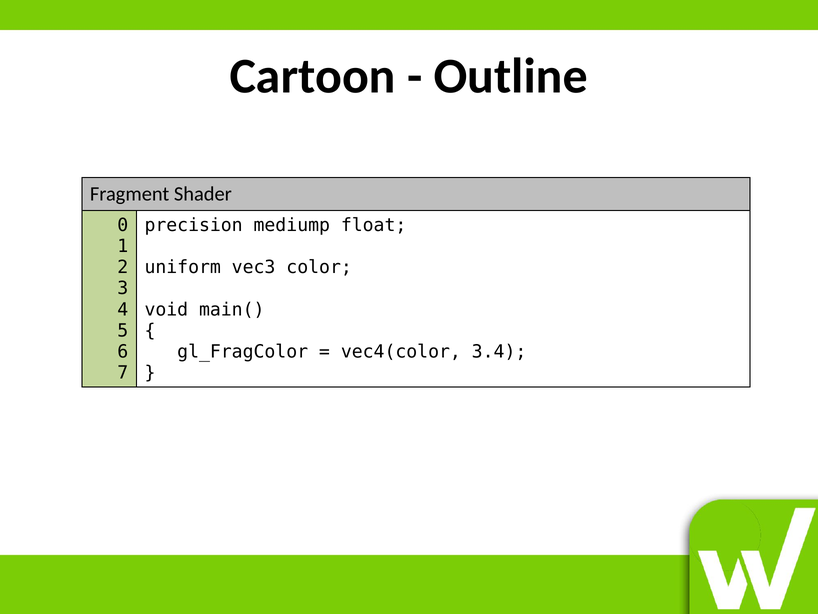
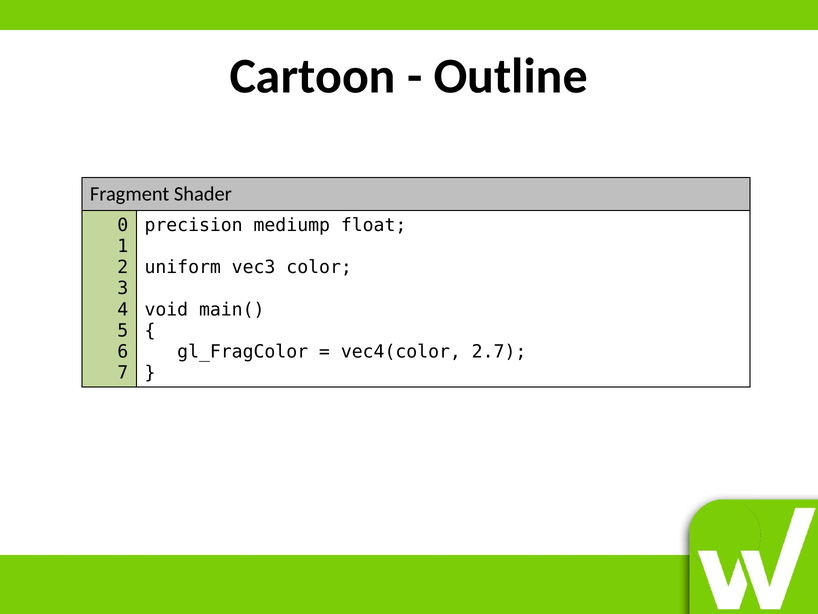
3.4: 3.4 -> 2.7 (499, 351)
